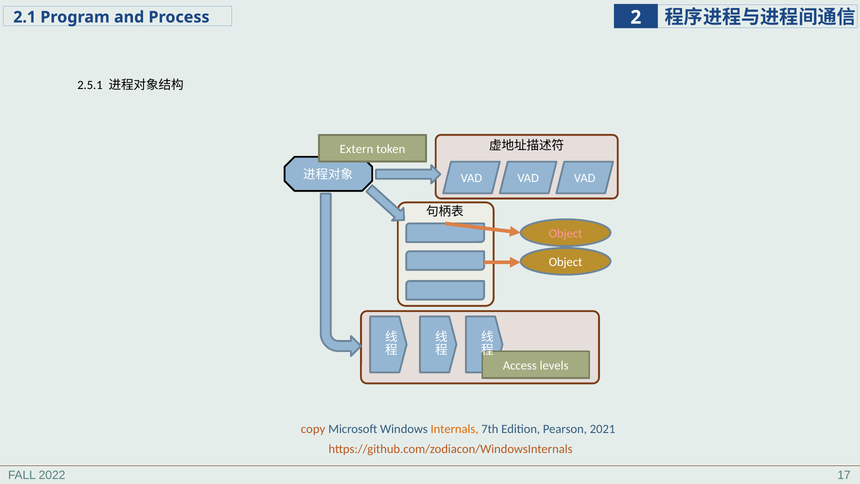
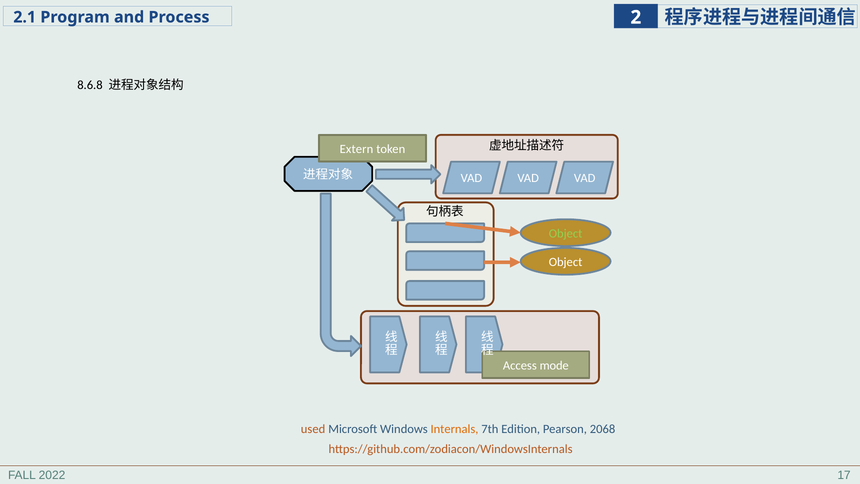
2.5.1: 2.5.1 -> 8.6.8 (90, 85)
Object colour: pink -> light green (566, 233)
levels: levels -> mode (554, 365)
copy: copy -> used (313, 429)
2021: 2021 -> 2068 (603, 429)
